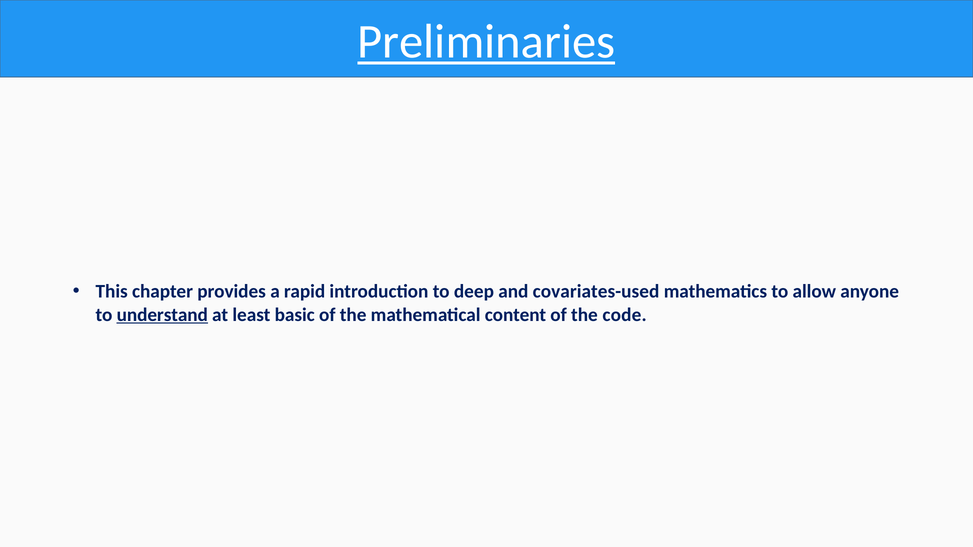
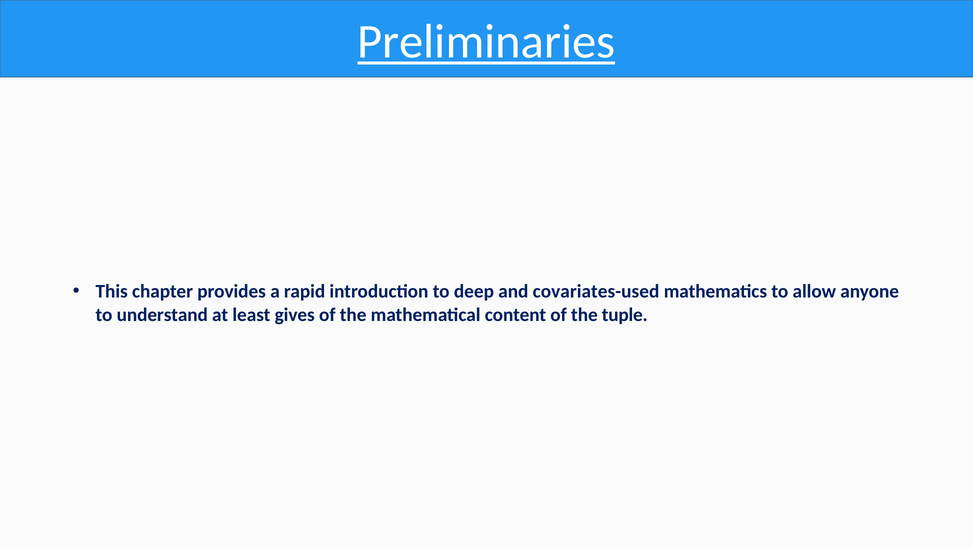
understand underline: present -> none (162, 315)
basic: basic -> gives (295, 315)
code: code -> tuple (625, 315)
